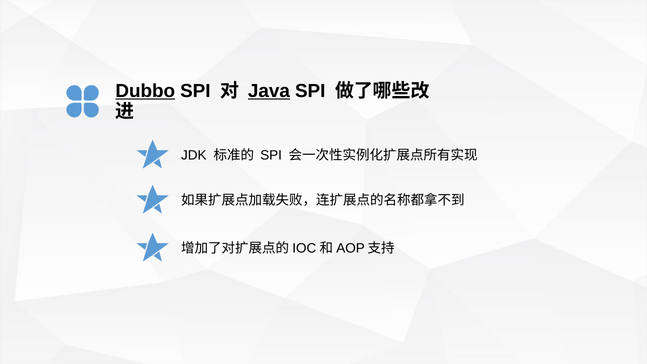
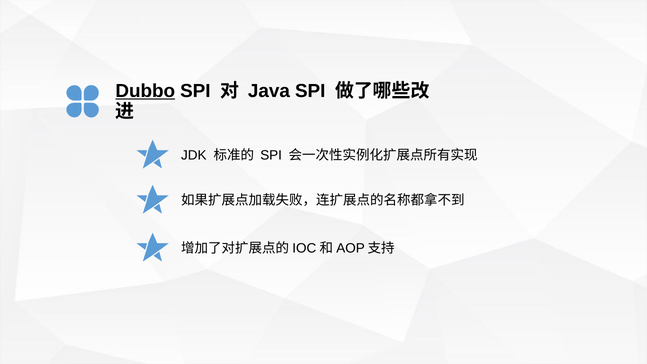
Java underline: present -> none (269, 91)
